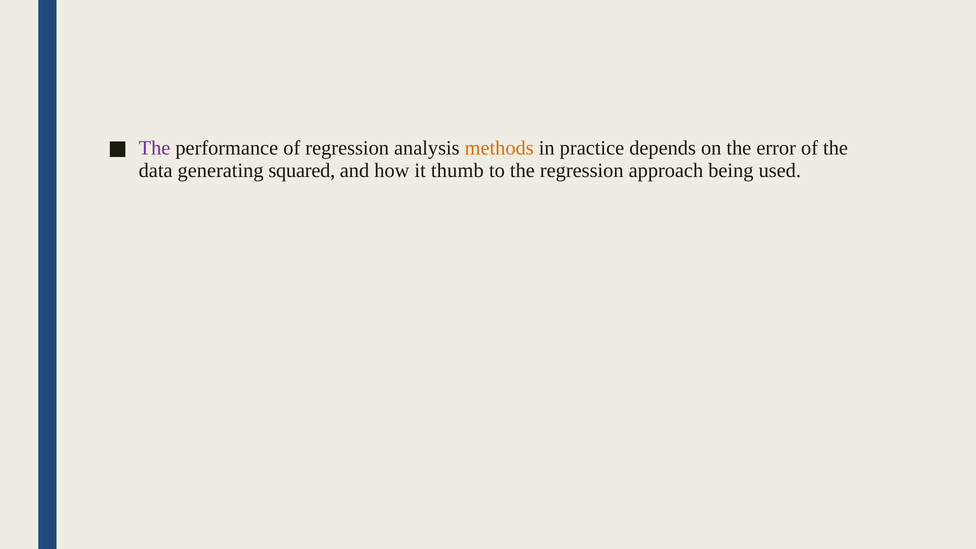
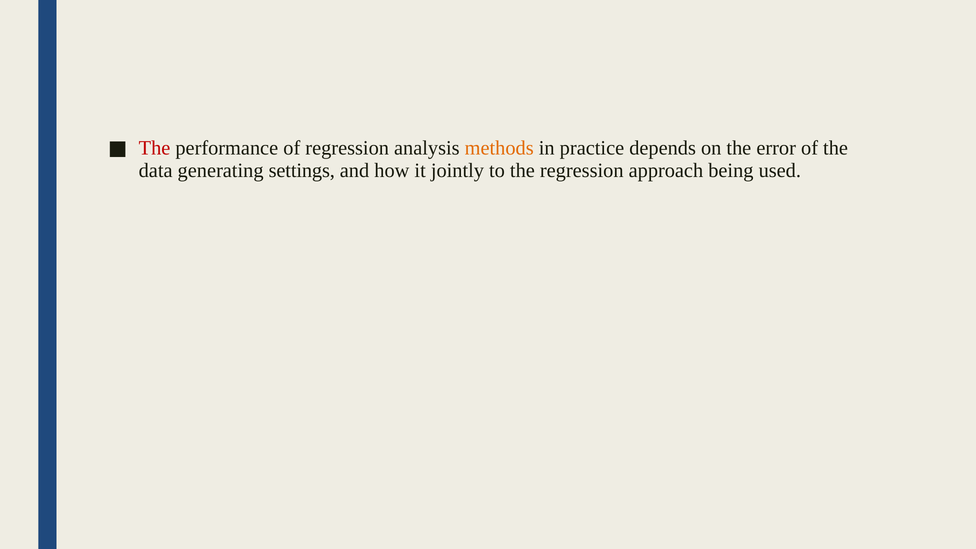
The colour: purple -> red (155, 148)
squared: squared -> settings (302, 171)
thumb: thumb -> jointly (457, 171)
